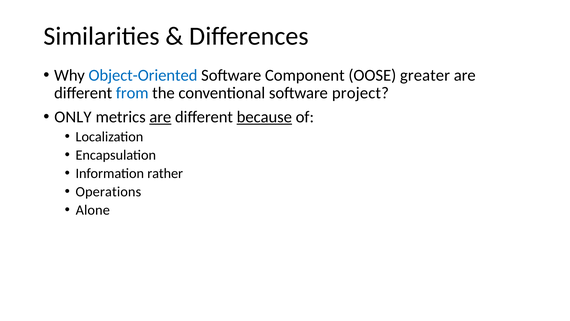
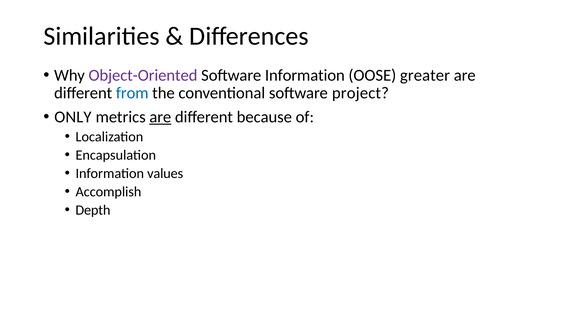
Object-Oriented colour: blue -> purple (143, 75)
Software Component: Component -> Information (305, 75)
because underline: present -> none (264, 117)
rather: rather -> values (165, 173)
Operations: Operations -> Accomplish (108, 192)
Alone: Alone -> Depth (93, 210)
